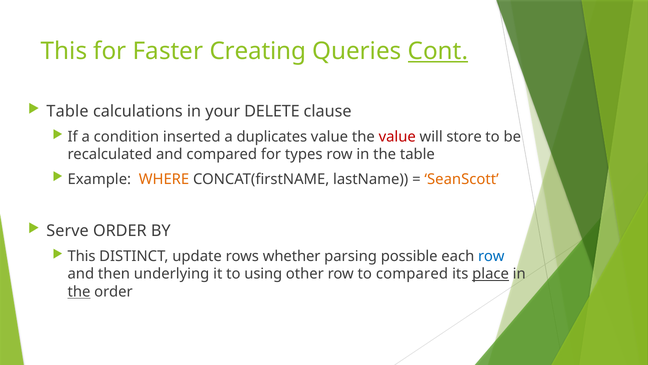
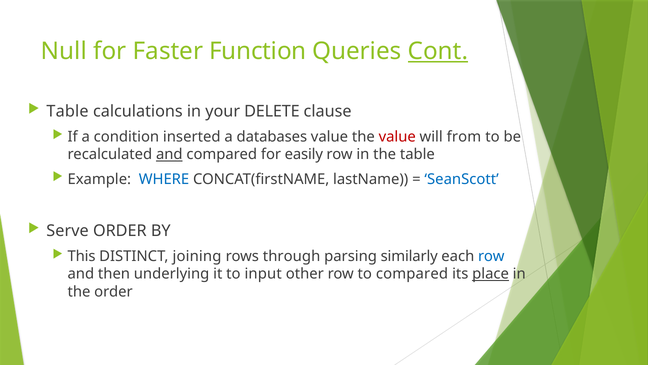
This: This -> Null (64, 51)
Creating: Creating -> Function (258, 51)
duplicates: duplicates -> databases (272, 137)
store: store -> from (464, 137)
and underline: none -> present (169, 154)
types: types -> easily (304, 154)
WHERE colour: orange -> blue (164, 179)
SeanScott colour: orange -> blue (462, 179)
update: update -> joining (197, 256)
whether: whether -> through (292, 256)
possible: possible -> similarly (409, 256)
using: using -> input (263, 274)
the underline: present -> none (79, 291)
